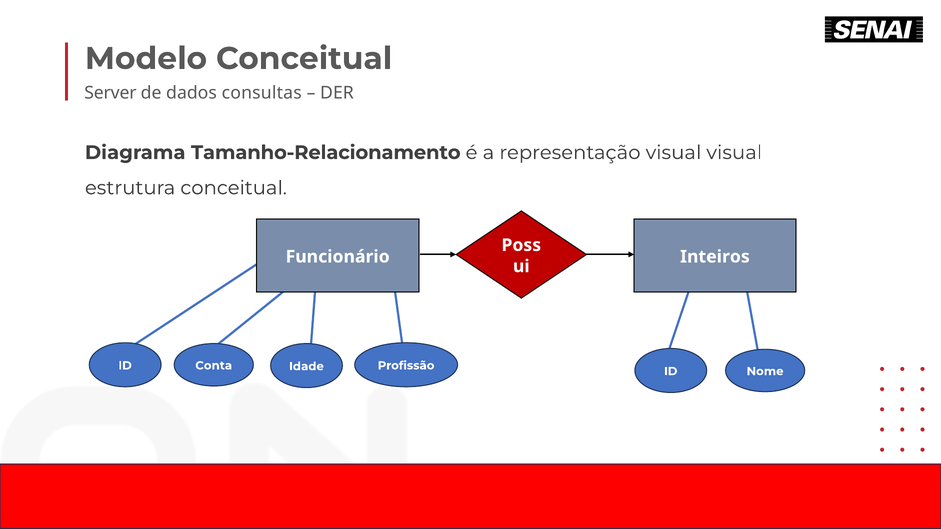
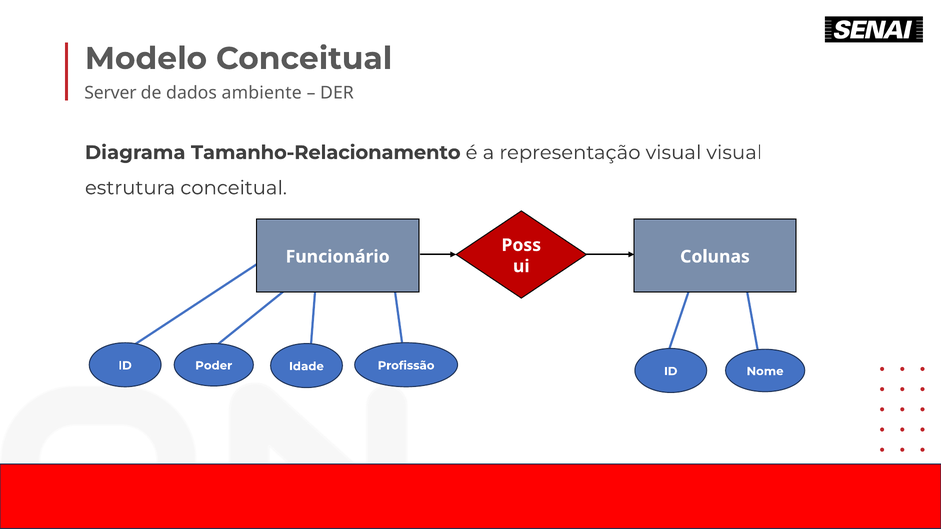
consultas: consultas -> ambiente (262, 93)
Inteiros: Inteiros -> Colunas (715, 257)
Conta: Conta -> Poder (214, 366)
